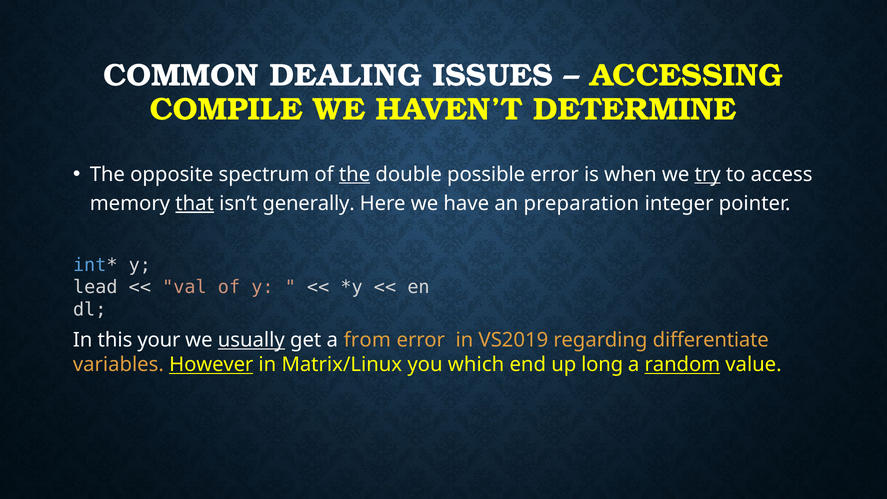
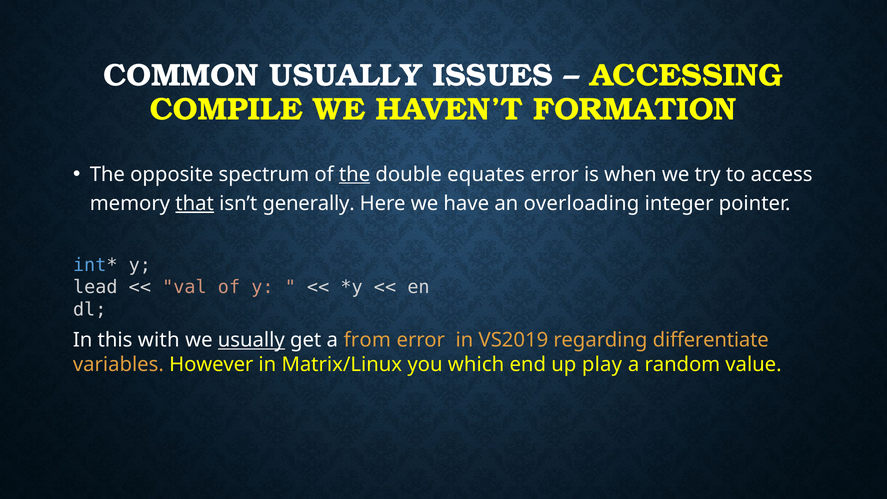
COMMON DEALING: DEALING -> USUALLY (346, 75)
DETERMINE: DETERMINE -> FORMATION (635, 109)
possible: possible -> equates (486, 174)
try underline: present -> none (708, 174)
preparation: preparation -> overloading (581, 204)
your: your -> with (159, 340)
However underline: present -> none (211, 365)
long: long -> play (602, 365)
random underline: present -> none (682, 365)
